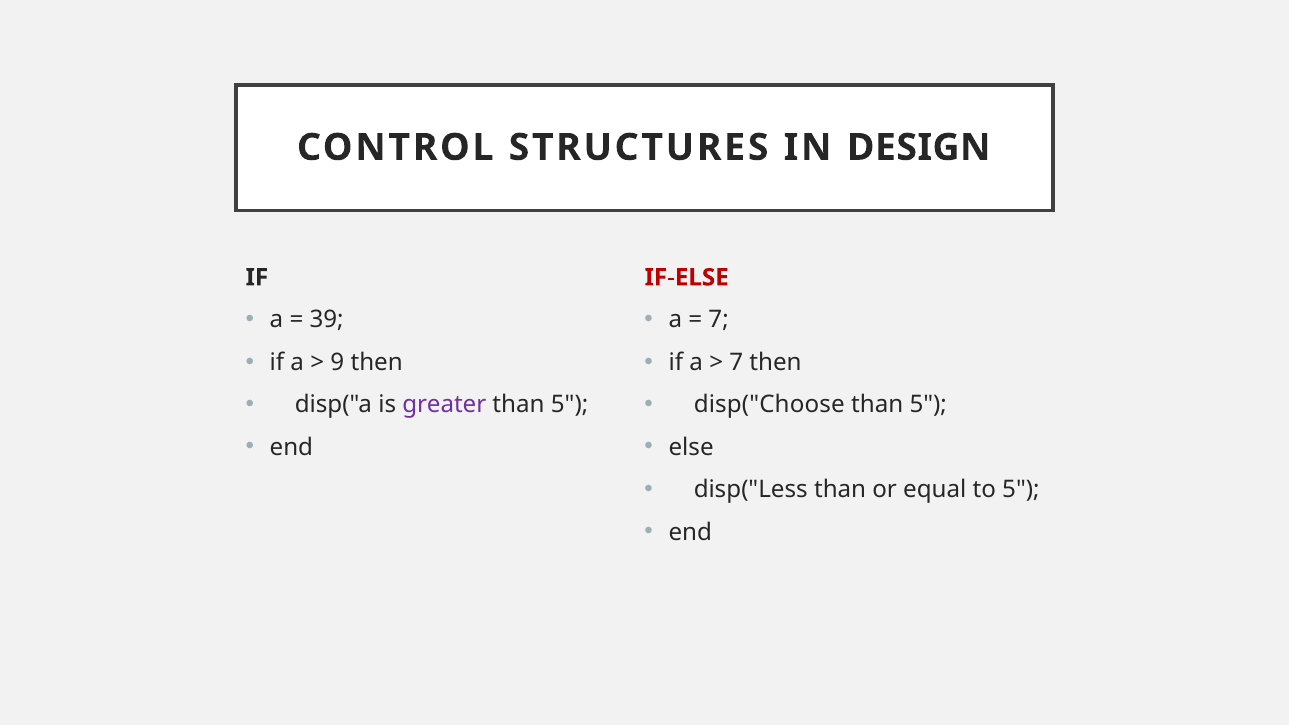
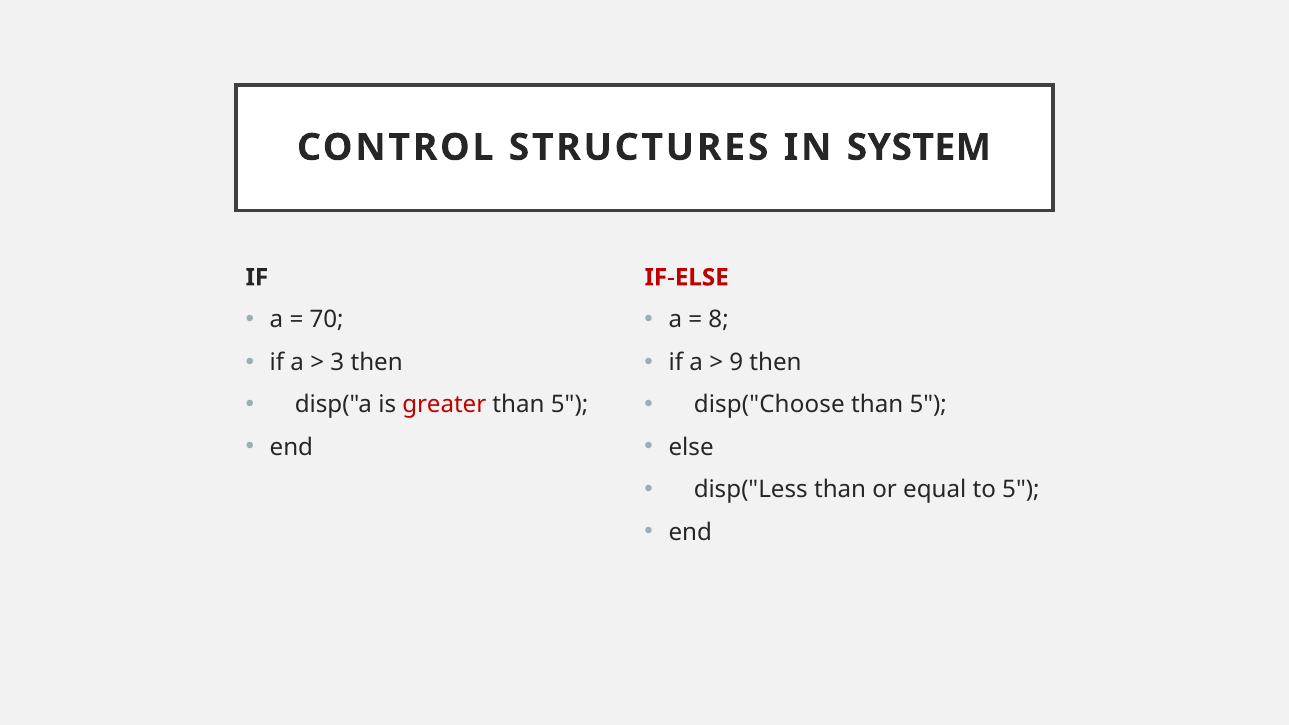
DESIGN: DESIGN -> SYSTEM (919, 147)
39: 39 -> 70 (327, 320)
7: 7 -> 8 (719, 320)
9: 9 -> 3 (337, 362)
7: 7 -> 9 (736, 362)
greater colour: purple -> red (444, 405)
